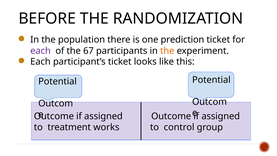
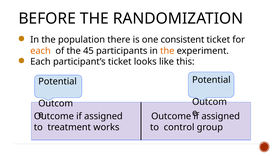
prediction: prediction -> consistent (182, 40)
each colour: purple -> orange (41, 51)
67: 67 -> 45 (88, 51)
